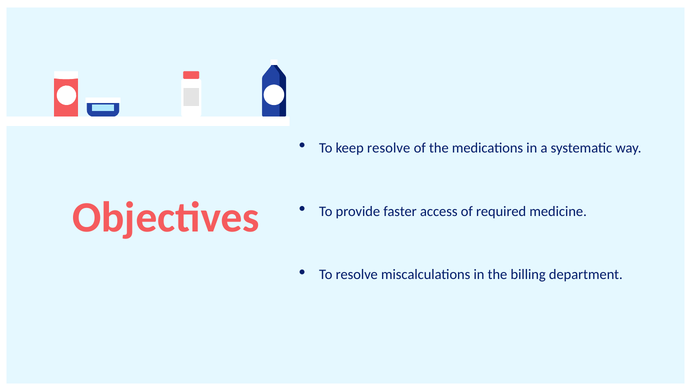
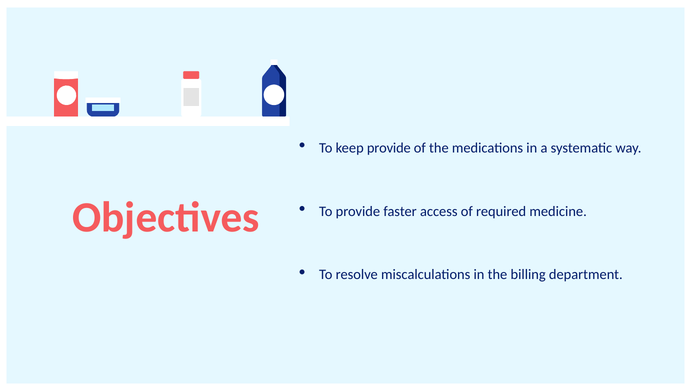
keep resolve: resolve -> provide (389, 148)
